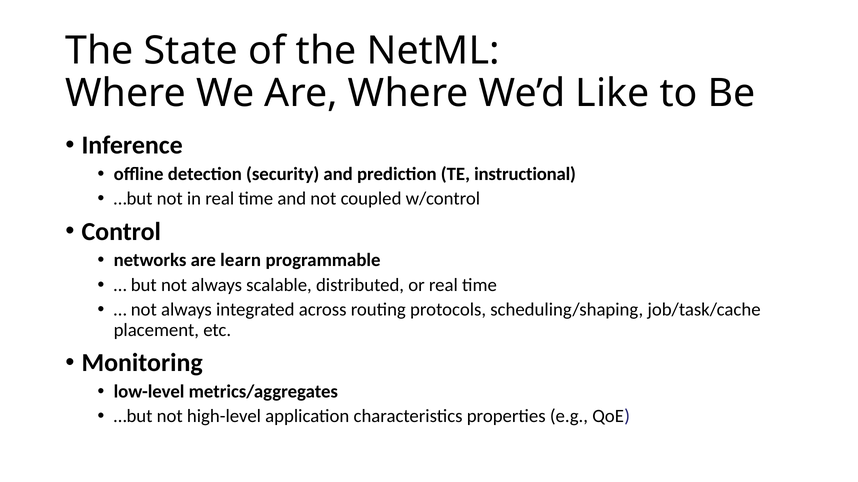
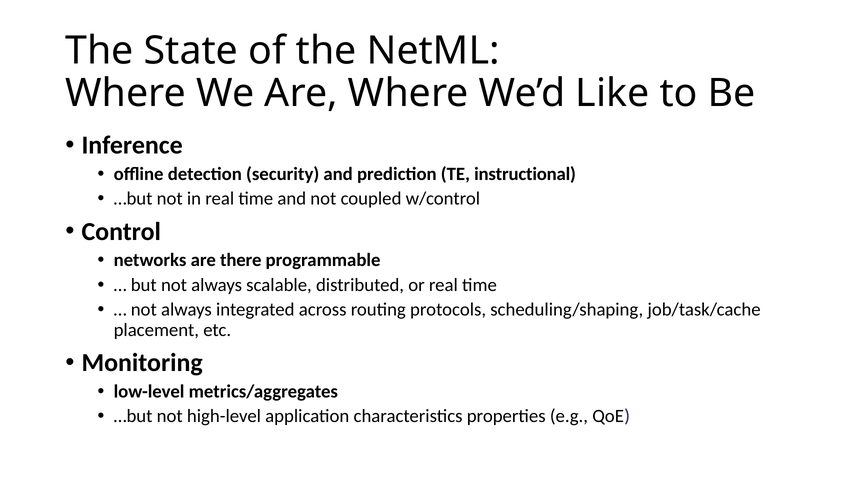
learn: learn -> there (241, 261)
